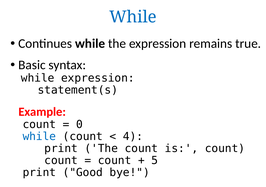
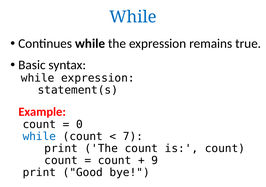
4: 4 -> 7 (133, 137)
5: 5 -> 9 (155, 161)
